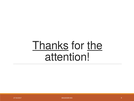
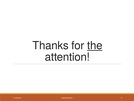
Thanks underline: present -> none (51, 45)
